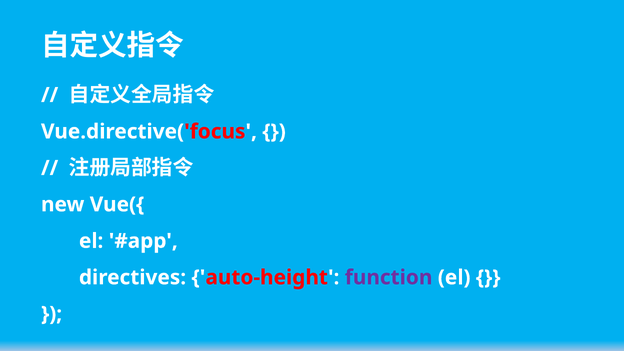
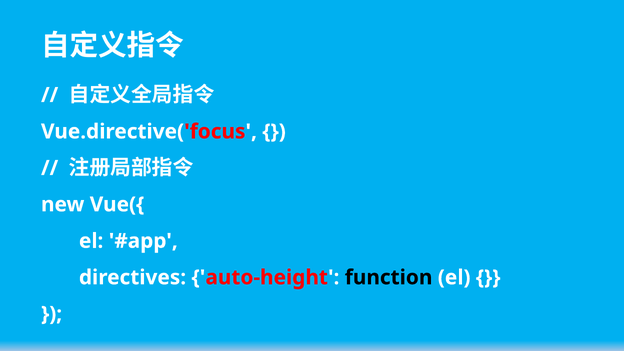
function colour: purple -> black (389, 277)
